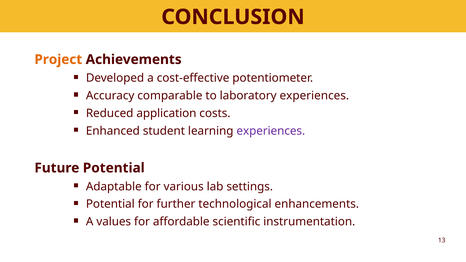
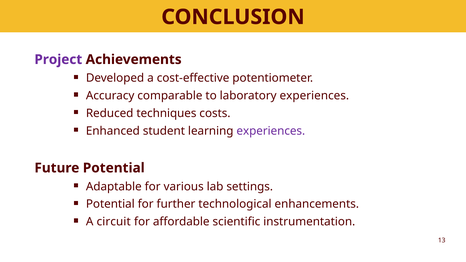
Project colour: orange -> purple (58, 60)
application: application -> techniques (166, 113)
values: values -> circuit (114, 222)
